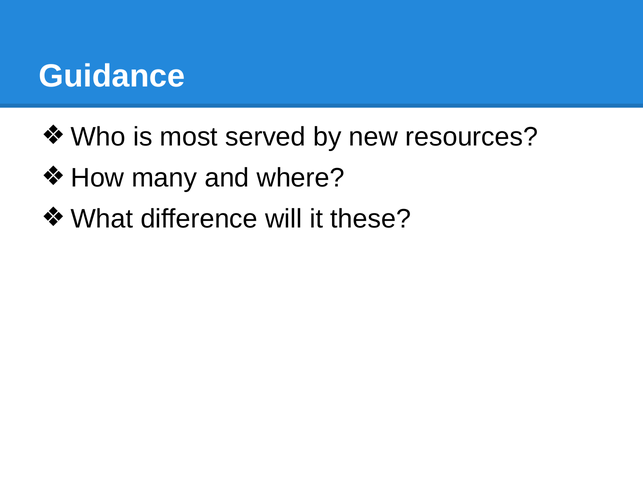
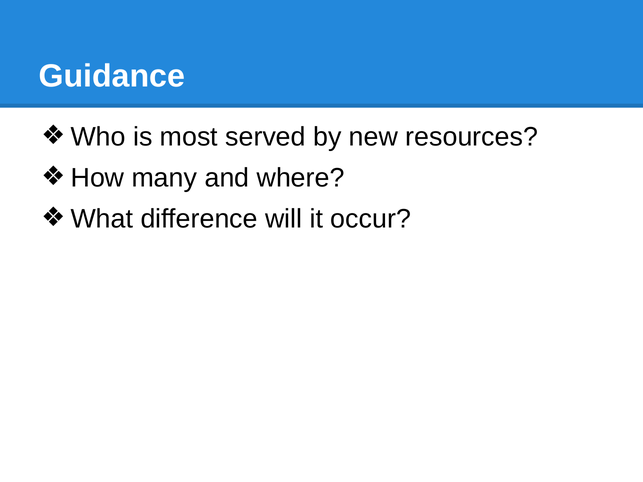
these: these -> occur (371, 219)
